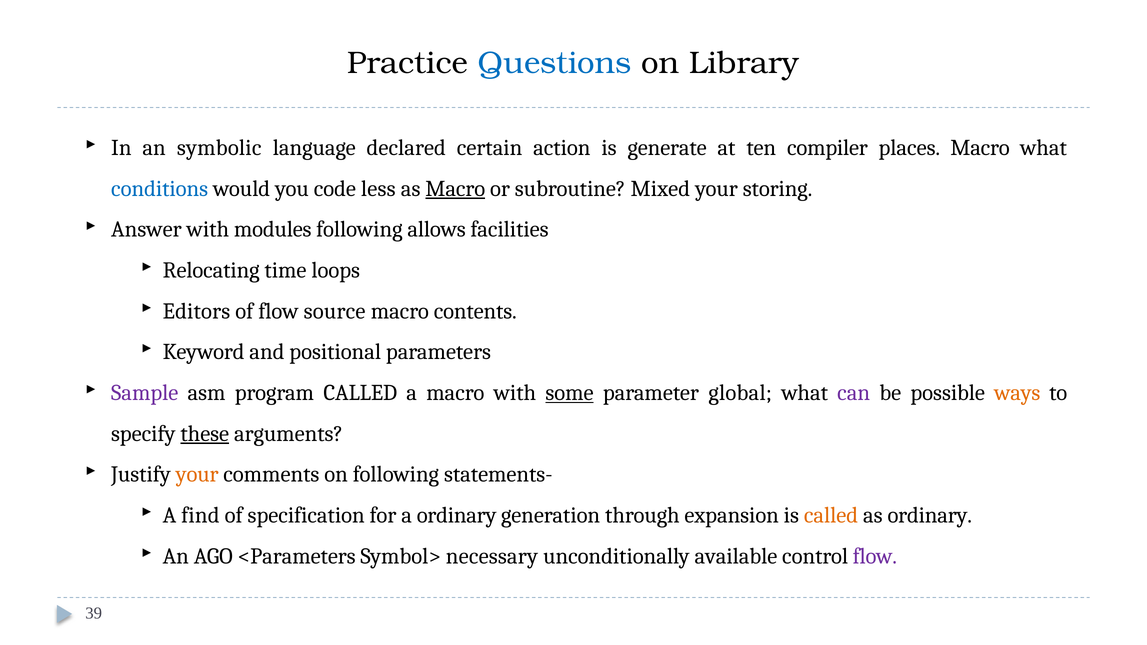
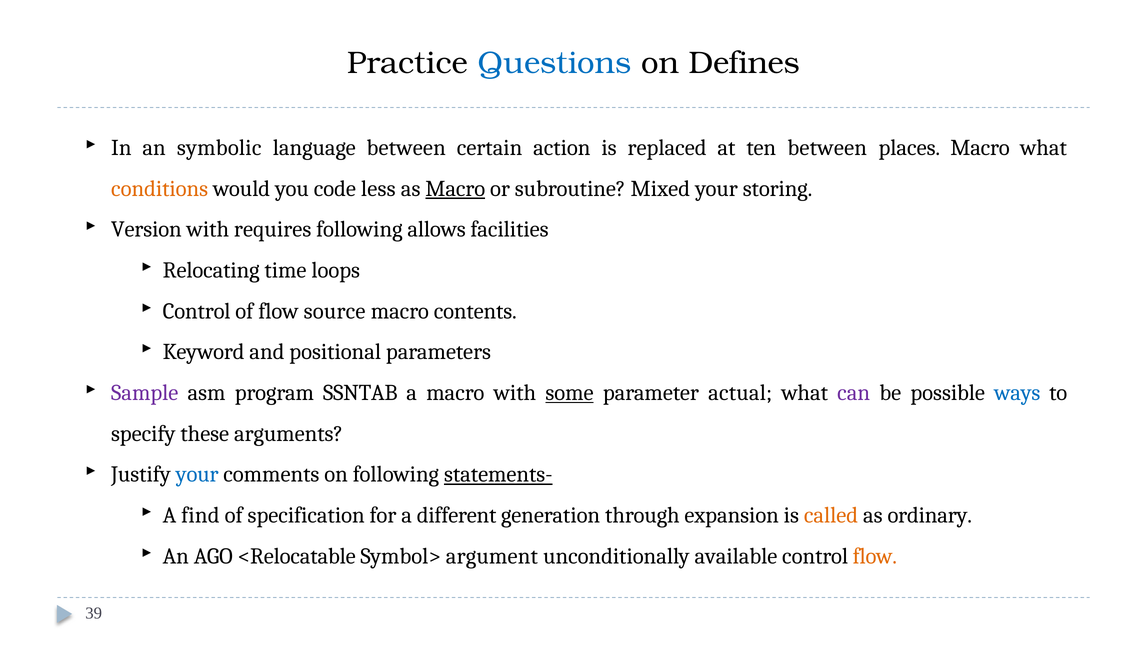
Library: Library -> Defines (744, 63)
language declared: declared -> between (406, 148)
generate: generate -> replaced (667, 148)
ten compiler: compiler -> between (827, 148)
conditions colour: blue -> orange (160, 189)
Answer: Answer -> Version (146, 229)
modules: modules -> requires (273, 229)
Editors: Editors -> Control (197, 311)
program CALLED: CALLED -> SSNTAB (360, 393)
global: global -> actual (740, 393)
ways colour: orange -> blue (1017, 393)
these underline: present -> none (205, 434)
your colour: orange -> blue (197, 475)
statements- underline: none -> present (498, 475)
a ordinary: ordinary -> different (457, 515)
<Parameters: <Parameters -> <Relocatable (297, 556)
necessary: necessary -> argument (492, 556)
flow colour: purple -> orange (875, 556)
